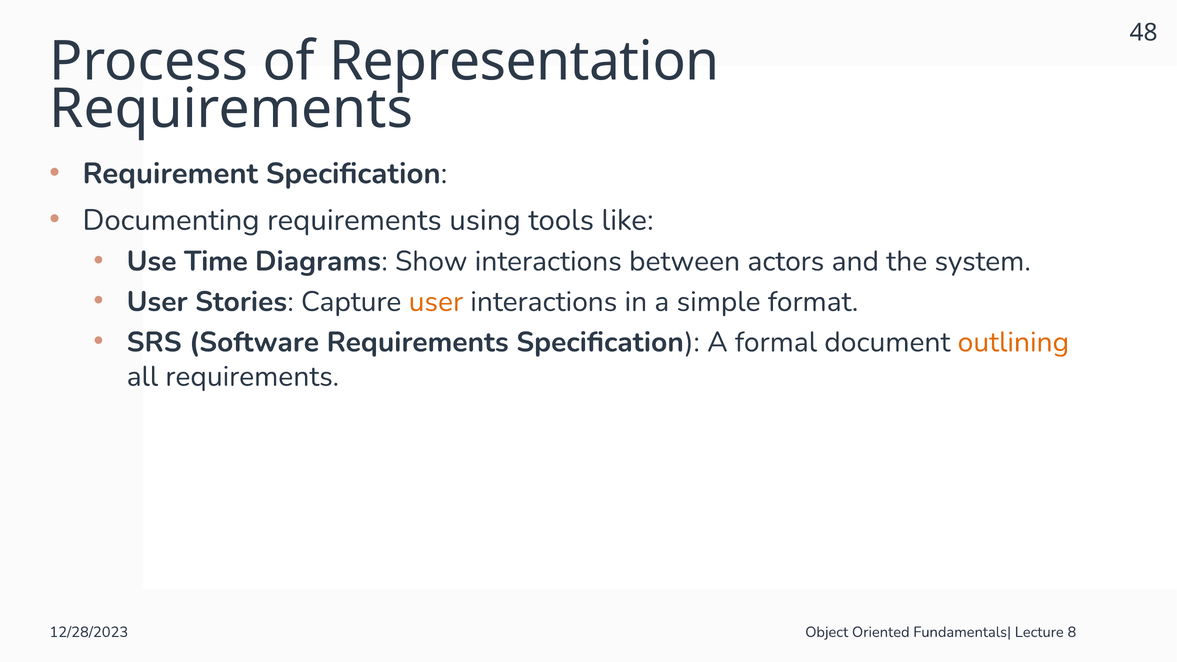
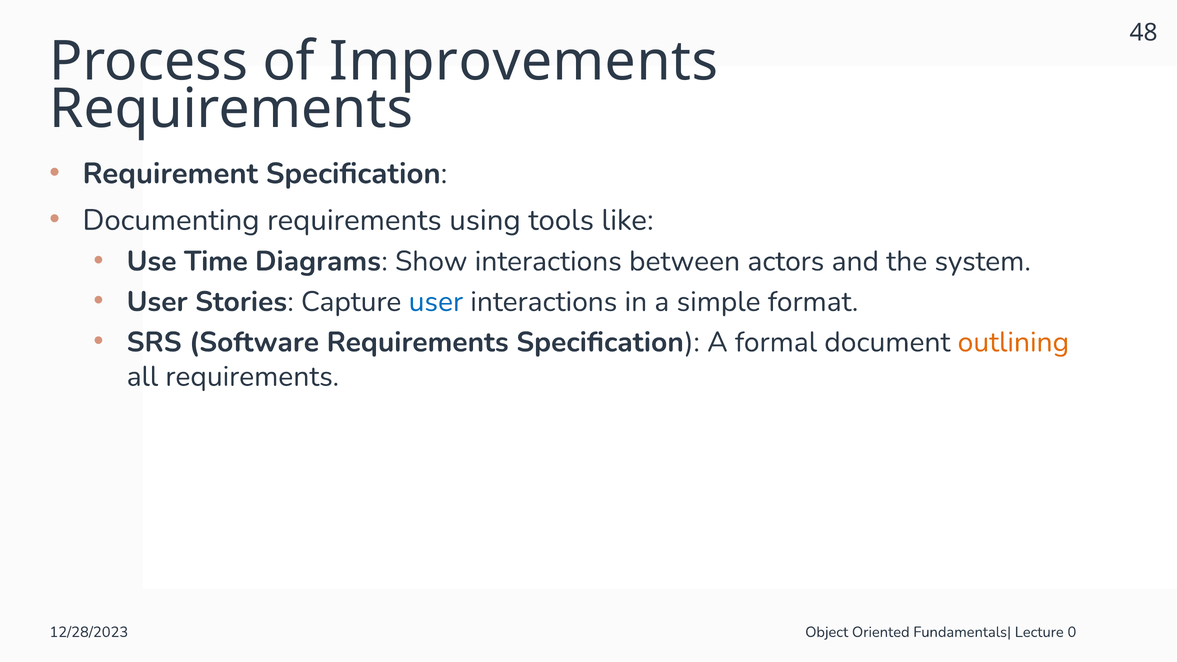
Representation: Representation -> Improvements (524, 62)
user colour: orange -> blue (436, 302)
8: 8 -> 0 (1072, 632)
